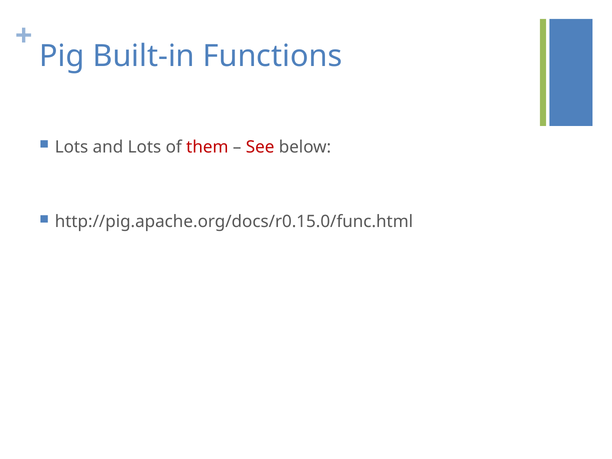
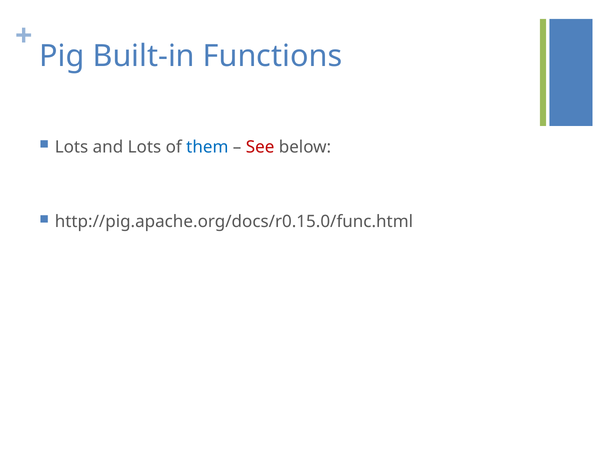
them colour: red -> blue (207, 147)
